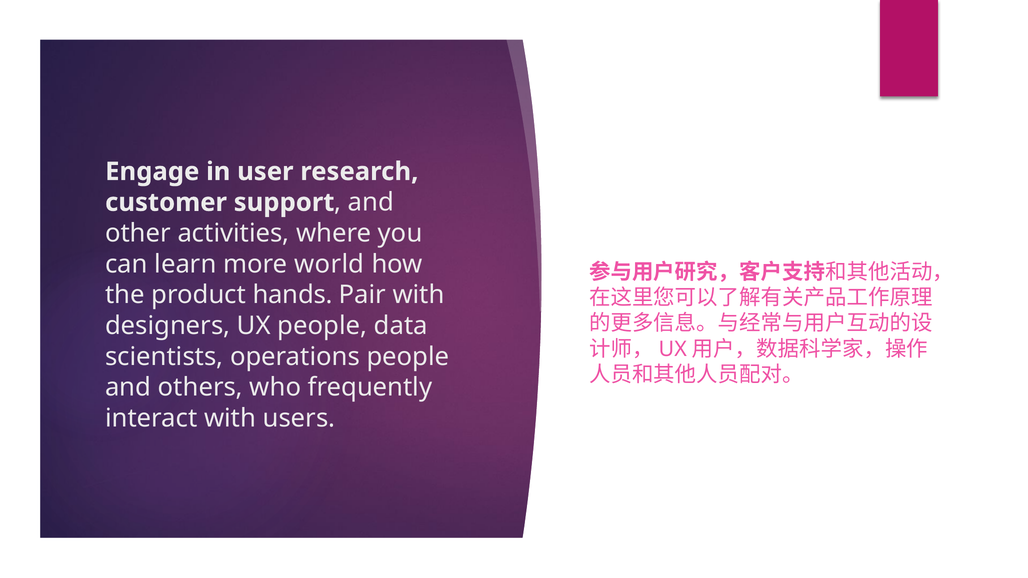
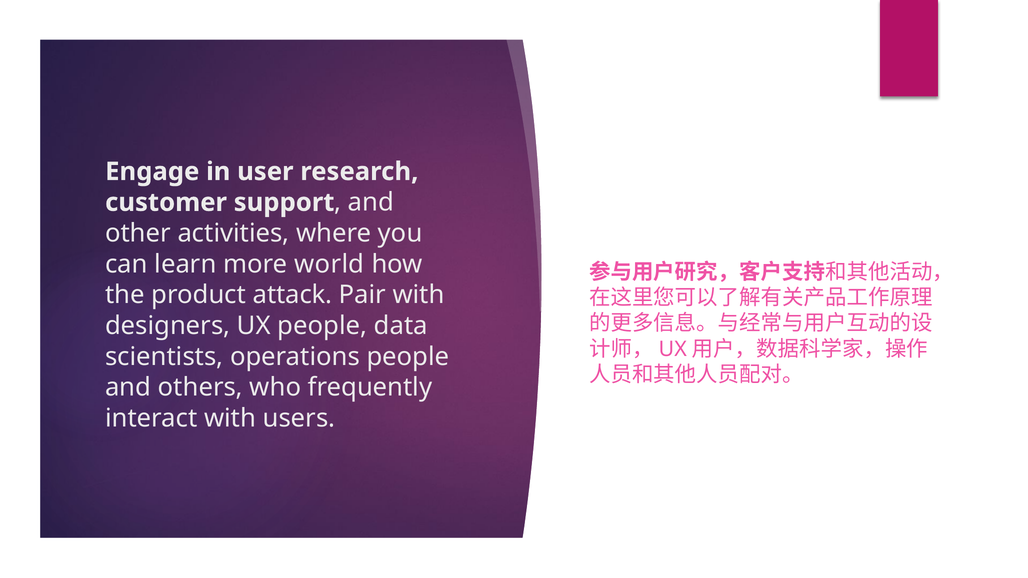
hands: hands -> attack (293, 295)
